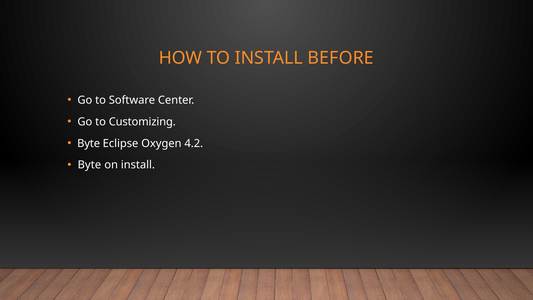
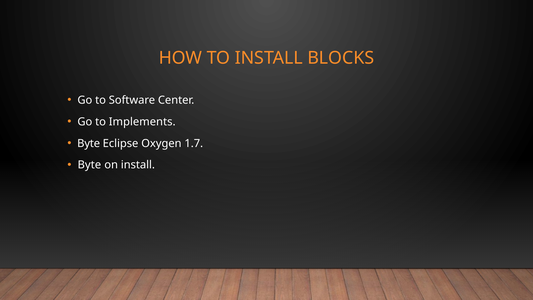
BEFORE: BEFORE -> BLOCKS (341, 58)
Customizing: Customizing -> Implements (142, 122)
4.2: 4.2 -> 1.7 (194, 143)
